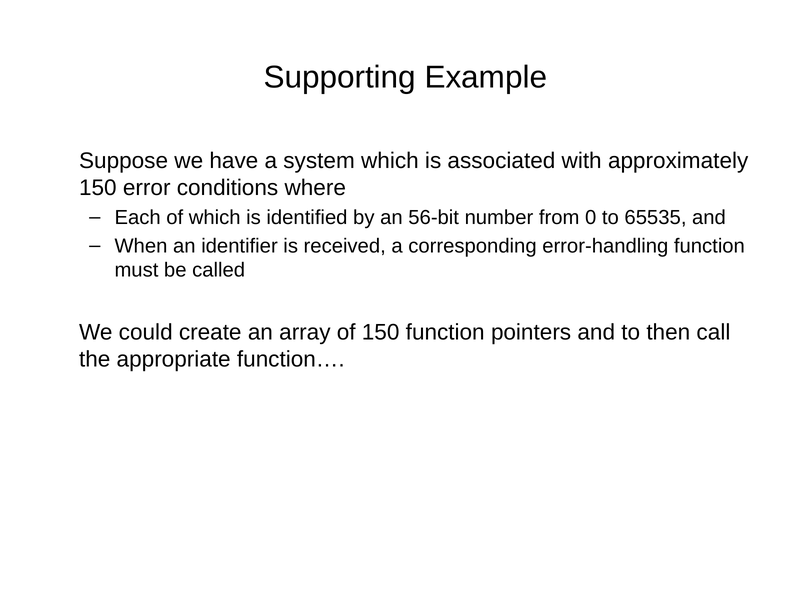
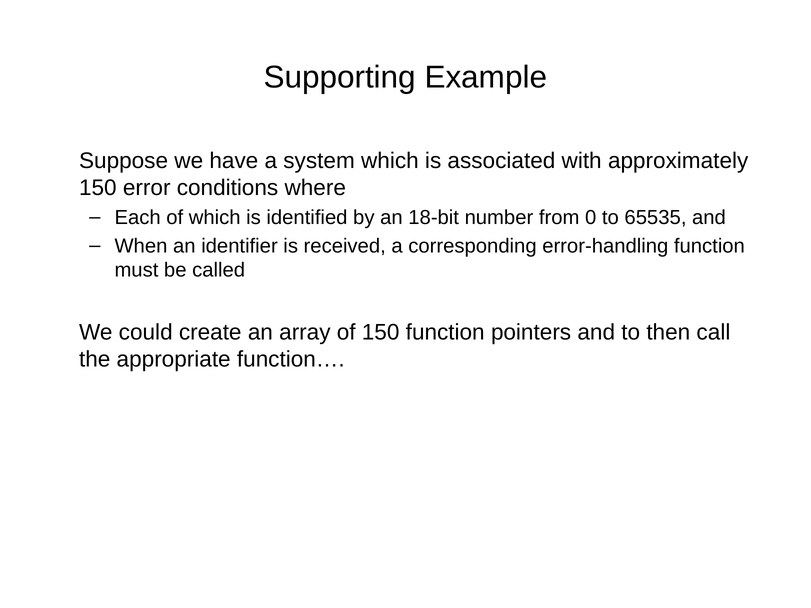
56-bit: 56-bit -> 18-bit (434, 218)
